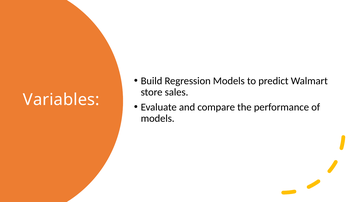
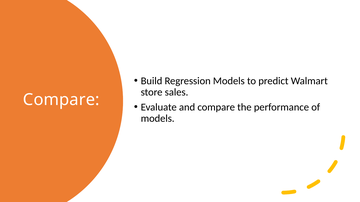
Variables: Variables -> Compare (61, 100)
